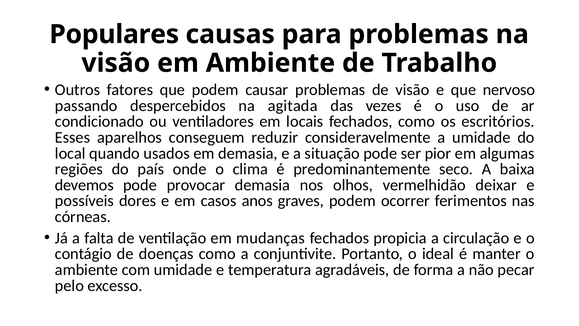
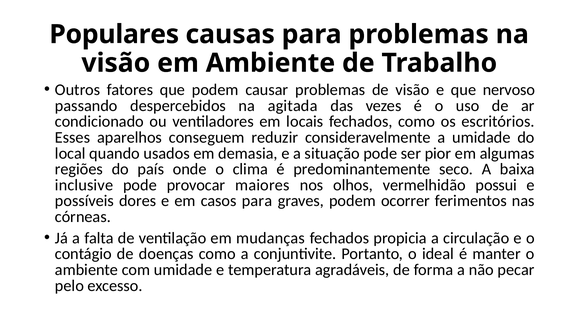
devemos: devemos -> inclusive (84, 185)
provocar demasia: demasia -> maiores (262, 185)
deixar: deixar -> possui (496, 185)
casos anos: anos -> para (257, 201)
